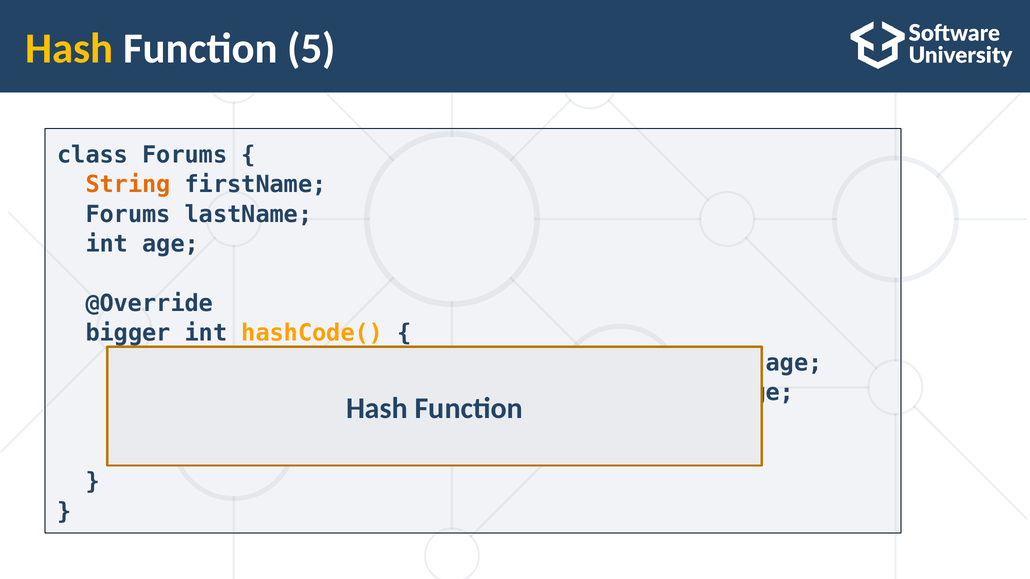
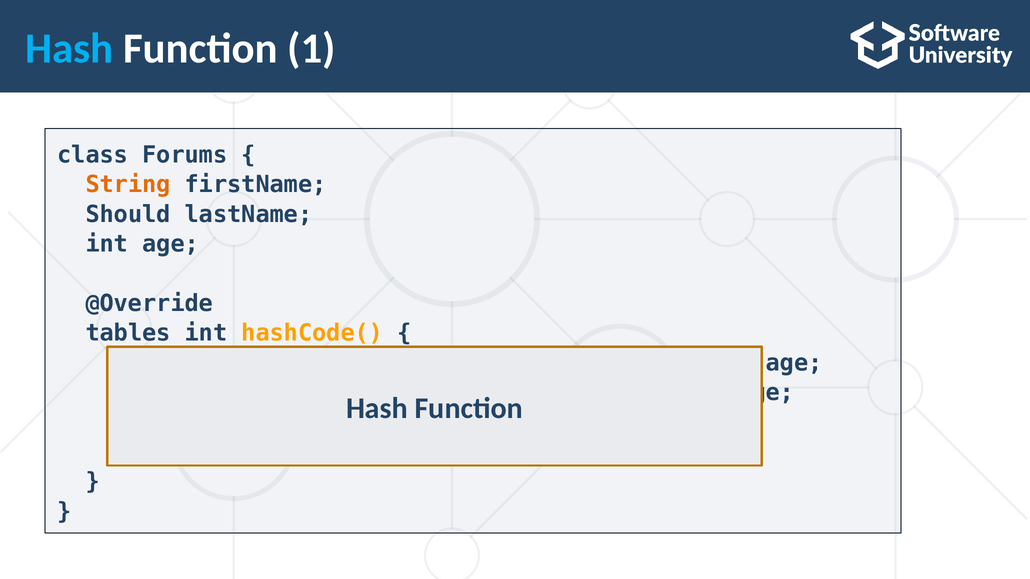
Hash colour: yellow -> light blue (69, 49)
5: 5 -> 1 (312, 49)
Forums: Forums -> Should (128, 215)
bigger: bigger -> tables (128, 333)
